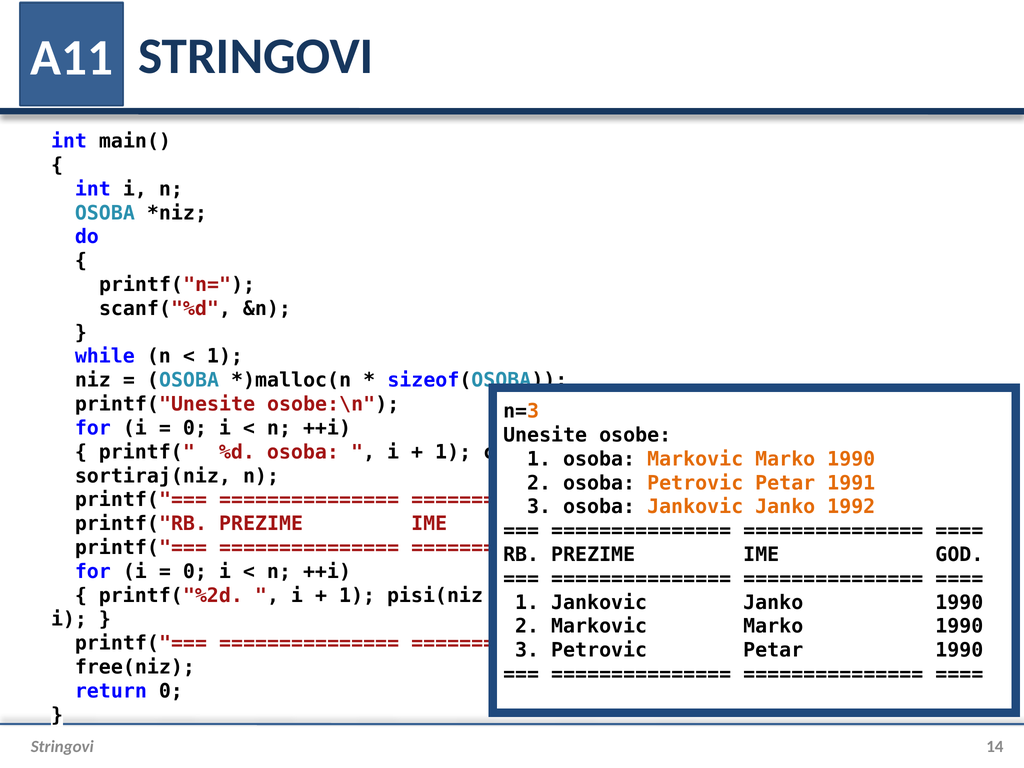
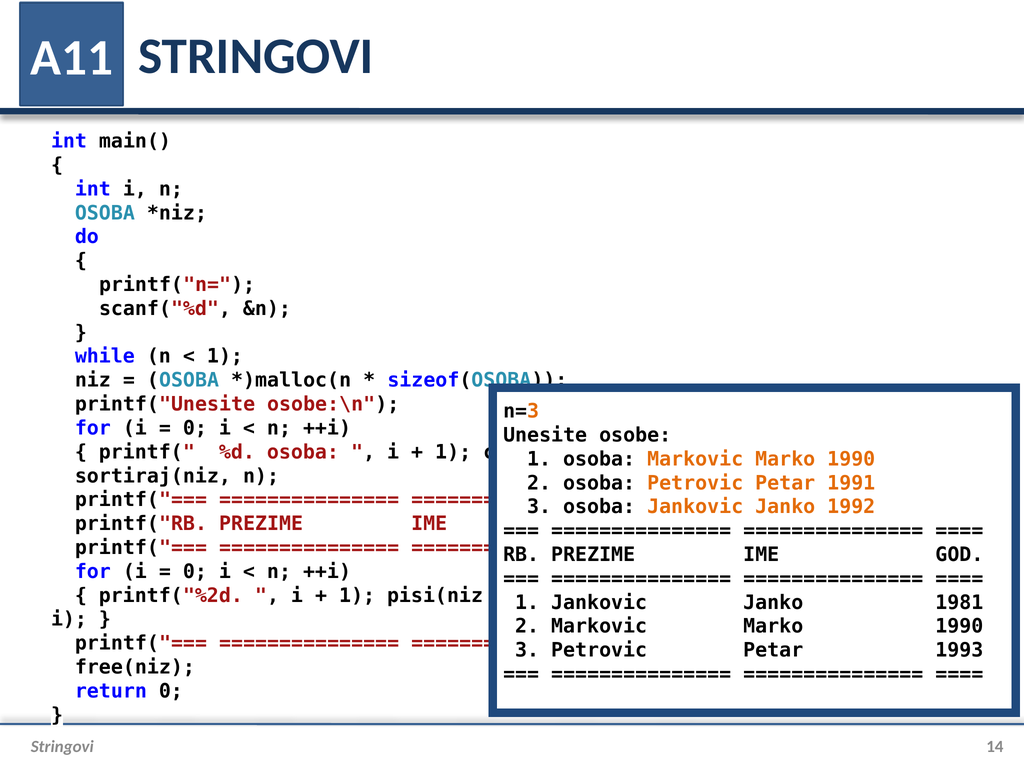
Janko 1990: 1990 -> 1981 (959, 602)
Petar 1990: 1990 -> 1993 (959, 650)
